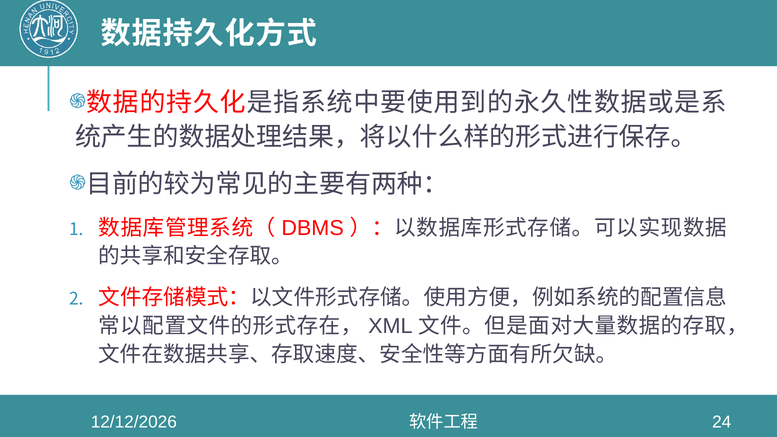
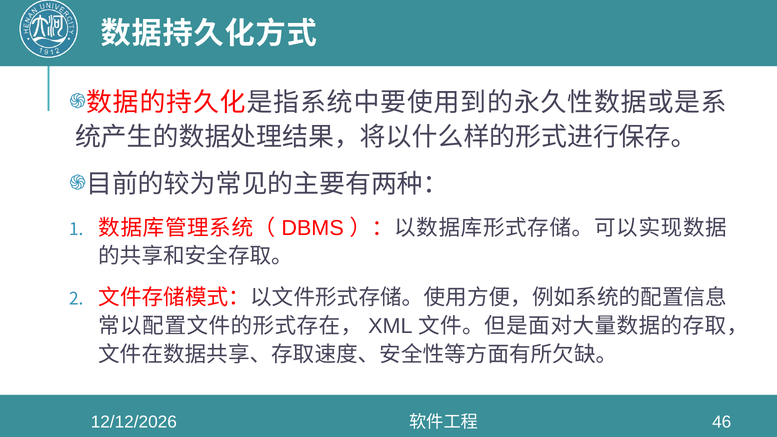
24: 24 -> 46 (722, 422)
